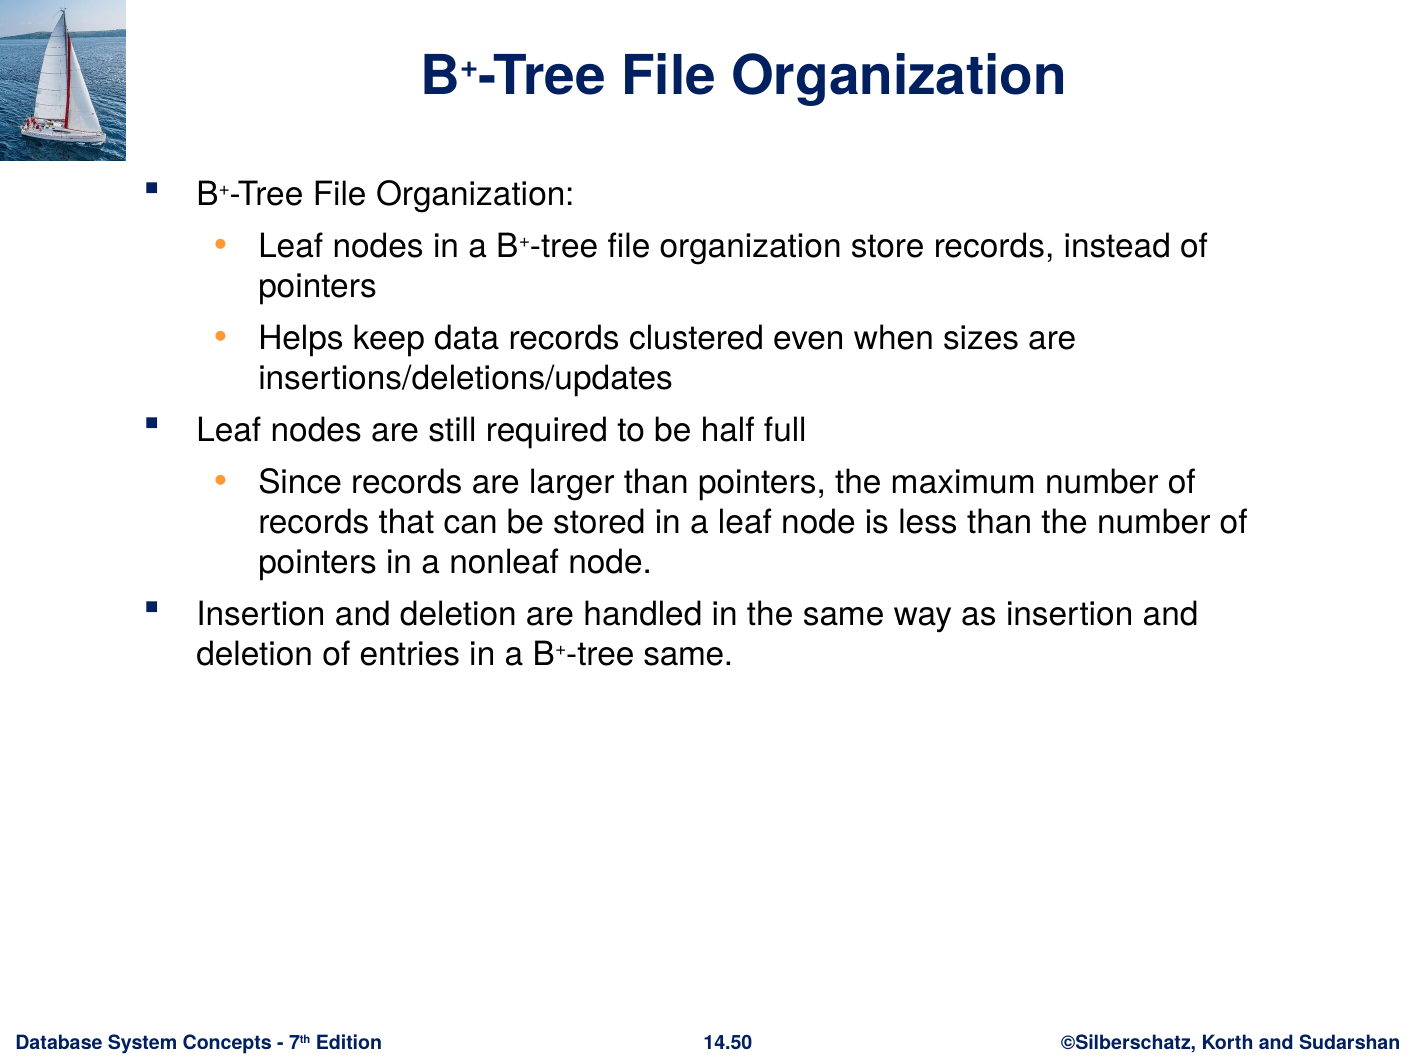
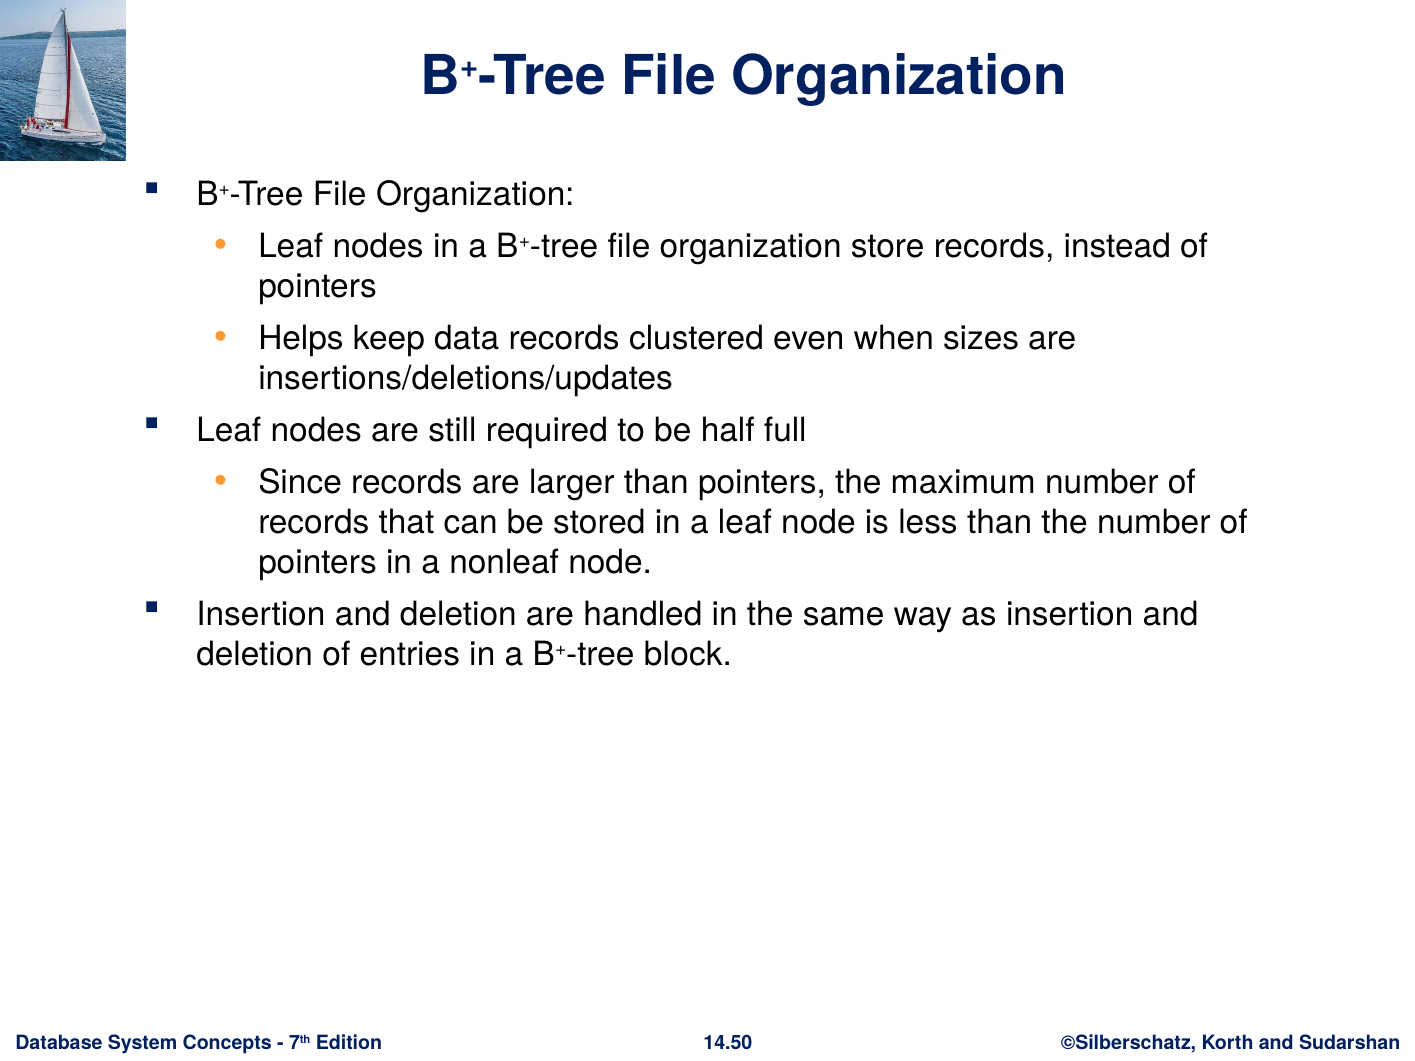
B+-tree same: same -> block (688, 654)
